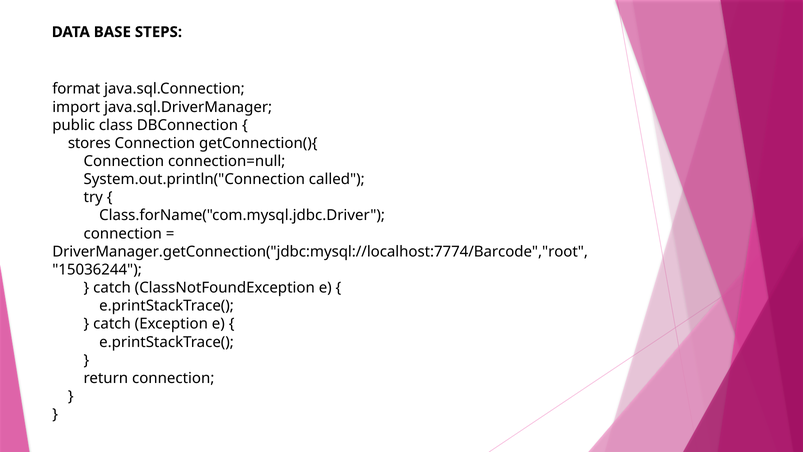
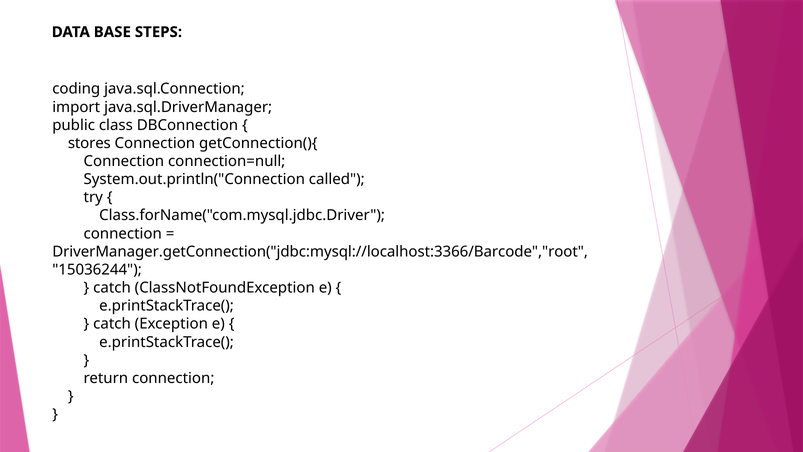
format: format -> coding (76, 89)
DriverManager.getConnection("jdbc:mysql://localhost:7774/Barcode","root: DriverManager.getConnection("jdbc:mysql://localhost:7774/Barcode","root -> DriverManager.getConnection("jdbc:mysql://localhost:3366/Barcode","root (320, 252)
